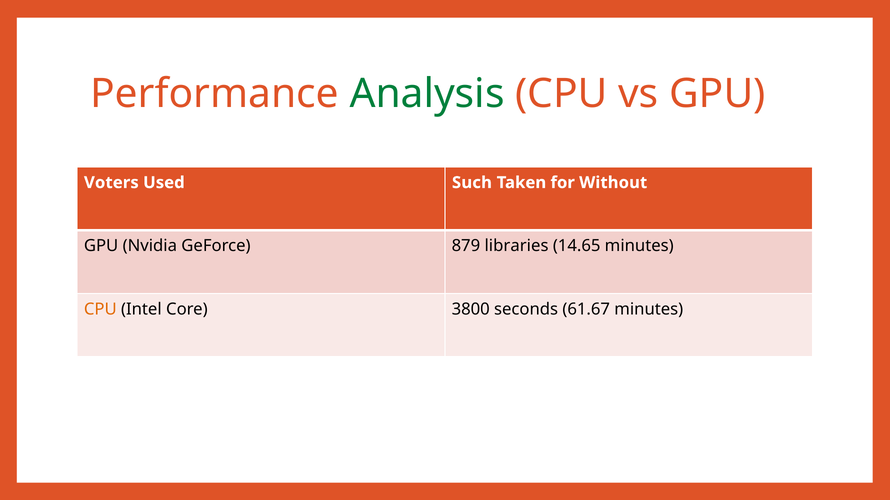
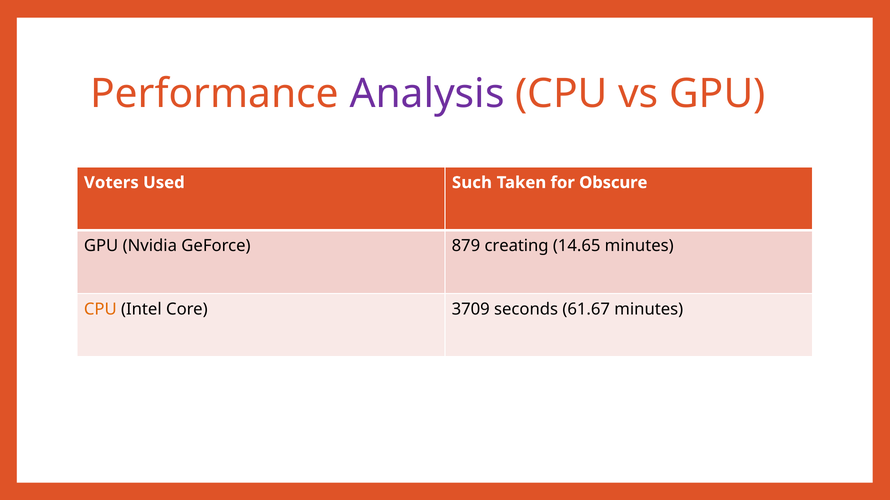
Analysis colour: green -> purple (427, 94)
Without: Without -> Obscure (613, 183)
libraries: libraries -> creating (517, 246)
3800: 3800 -> 3709 (471, 309)
